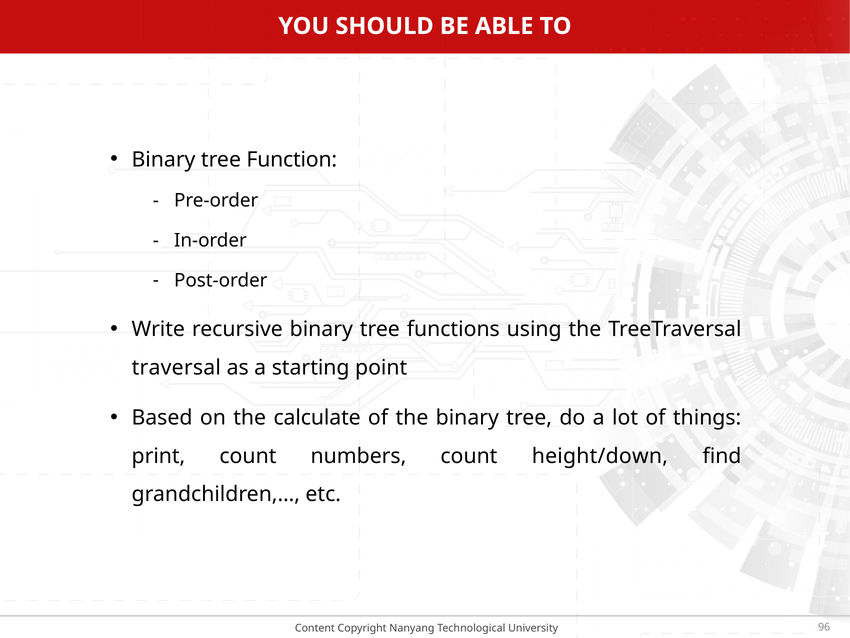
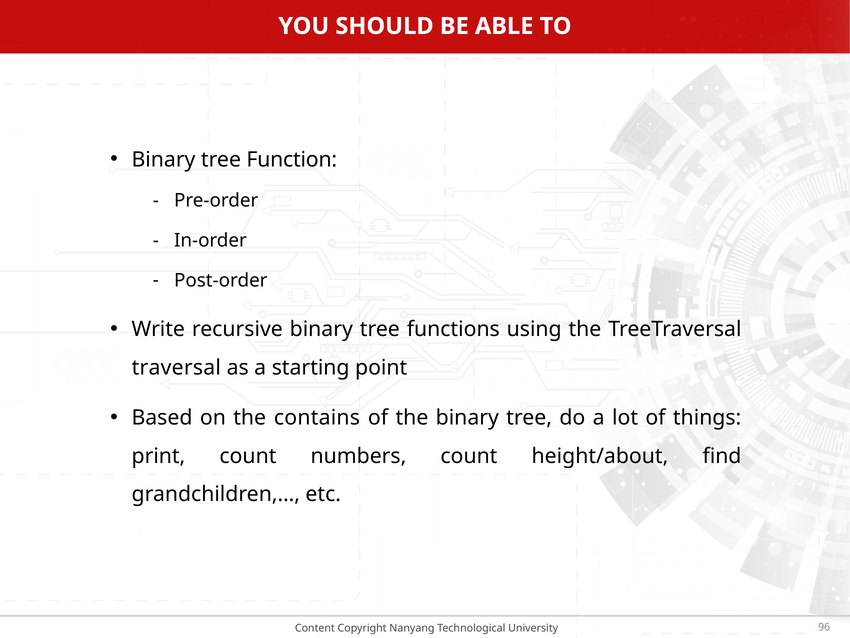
calculate: calculate -> contains (317, 417)
height/down: height/down -> height/about (600, 456)
